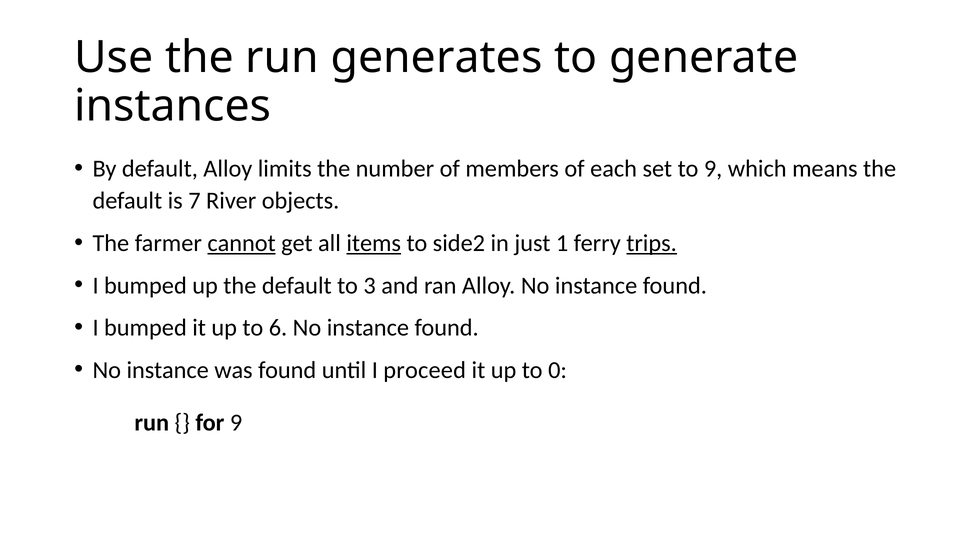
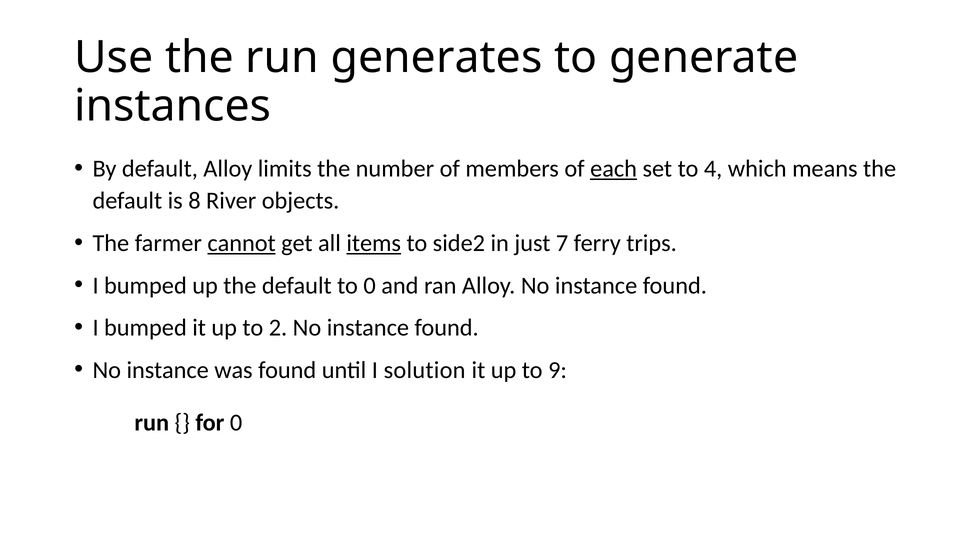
each underline: none -> present (614, 169)
to 9: 9 -> 4 (713, 169)
7: 7 -> 8 (194, 201)
1: 1 -> 7 (562, 243)
trips underline: present -> none (652, 243)
to 3: 3 -> 0 (370, 285)
6: 6 -> 2 (278, 328)
proceed: proceed -> solution (425, 370)
0: 0 -> 9 (558, 370)
for 9: 9 -> 0 (236, 422)
